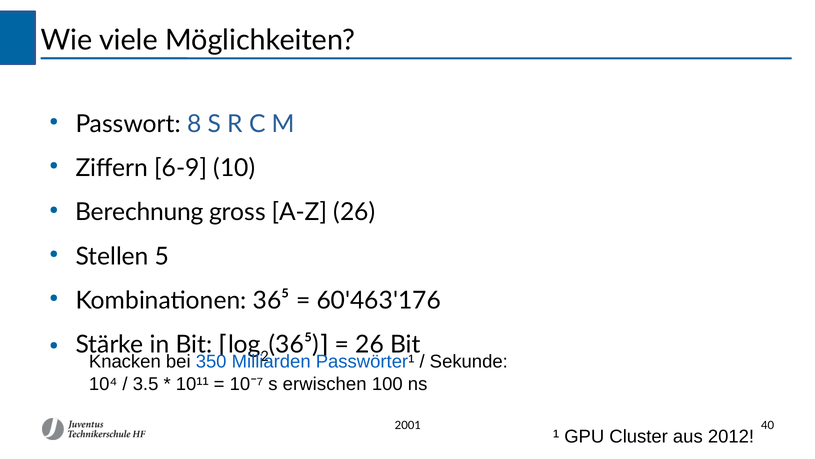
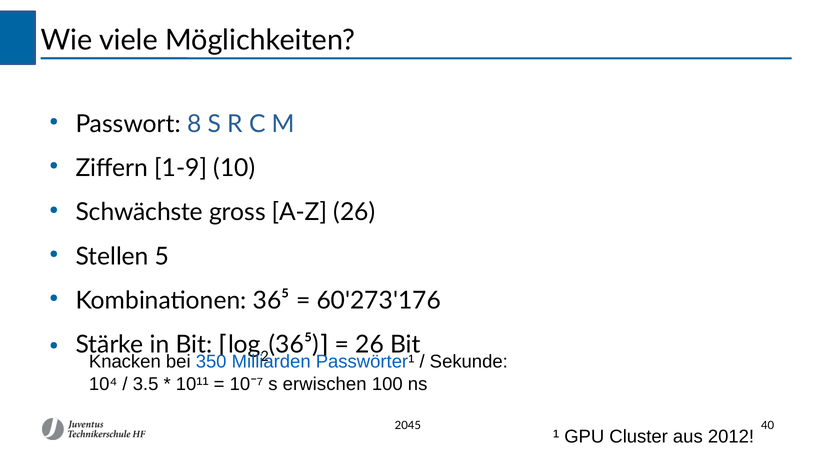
6-9: 6-9 -> 1-9 (181, 168)
Berechnung: Berechnung -> Schwächste (139, 212)
60'463'176: 60'463'176 -> 60'273'176 (379, 300)
2001: 2001 -> 2045 (408, 425)
